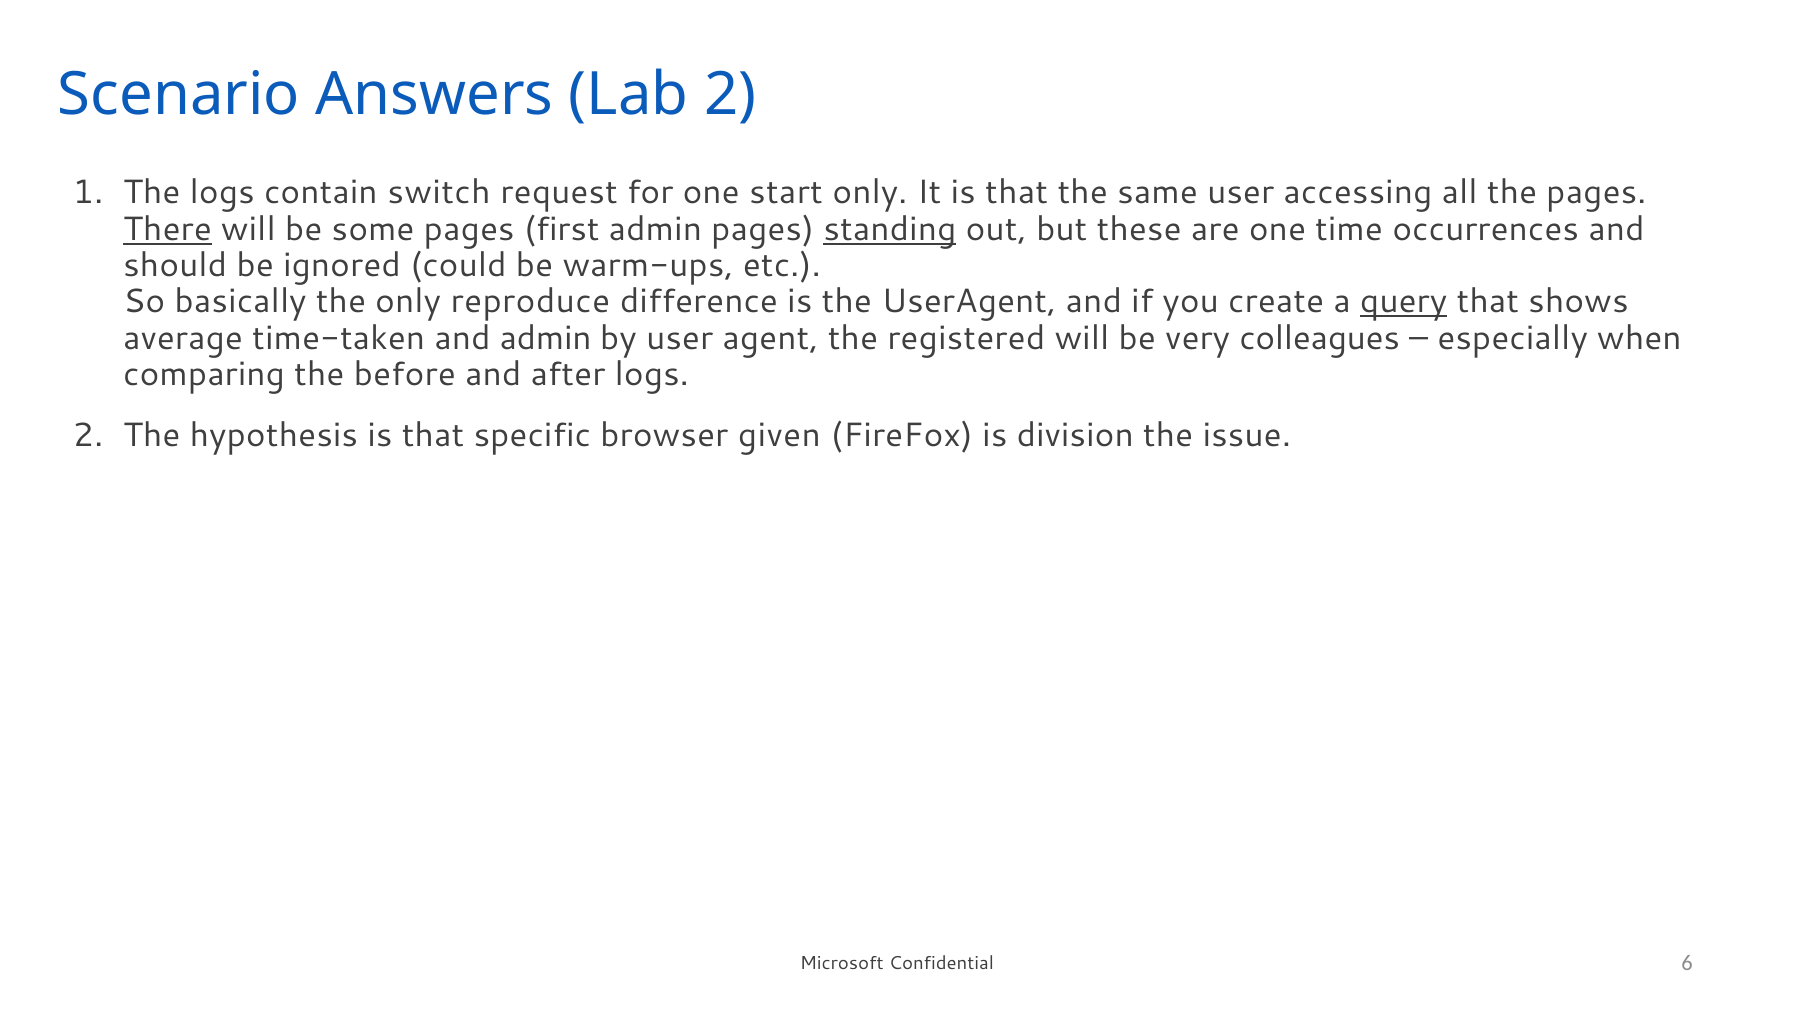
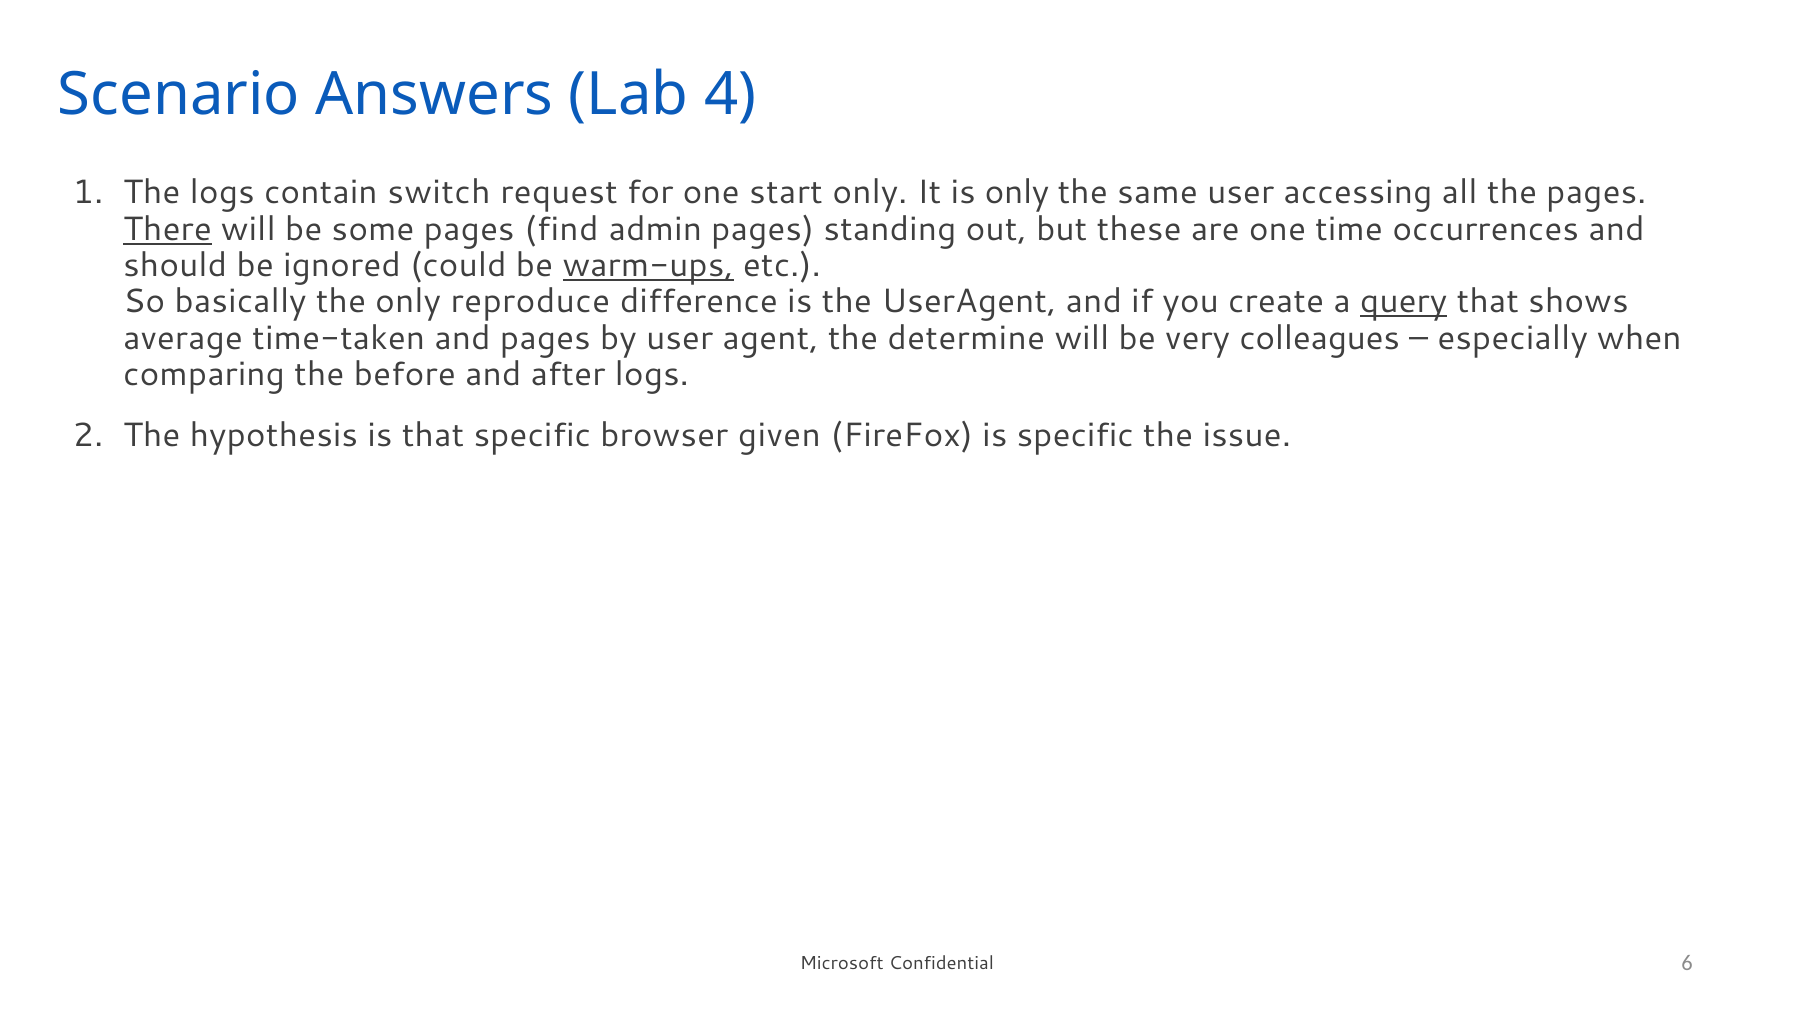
Lab 2: 2 -> 4 (730, 94)
It is that: that -> only (1017, 193)
first: first -> find (561, 229)
standing underline: present -> none (890, 229)
warm-ups underline: none -> present (648, 266)
and admin: admin -> pages (545, 338)
registered: registered -> determine (966, 338)
is division: division -> specific (1075, 435)
